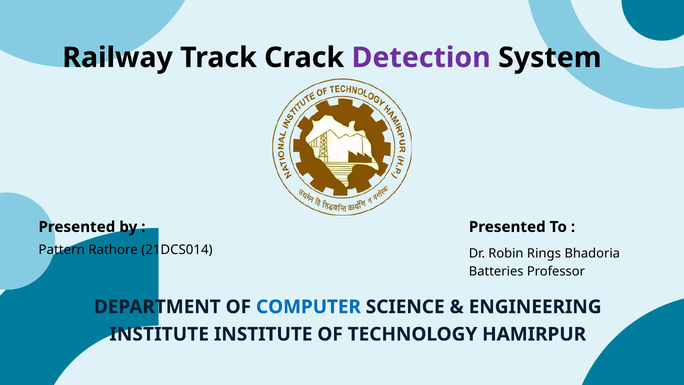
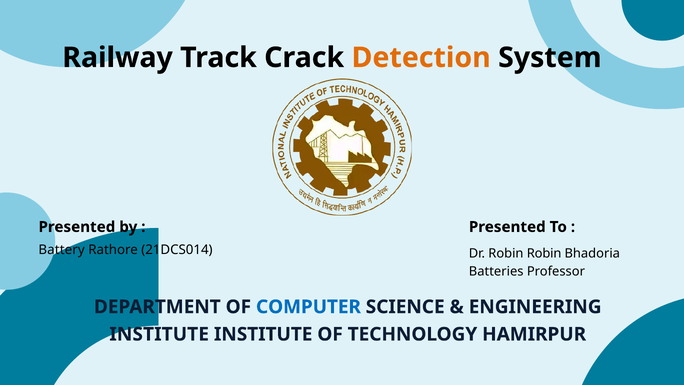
Detection colour: purple -> orange (421, 58)
Pattern: Pattern -> Battery (62, 250)
Robin Rings: Rings -> Robin (544, 253)
